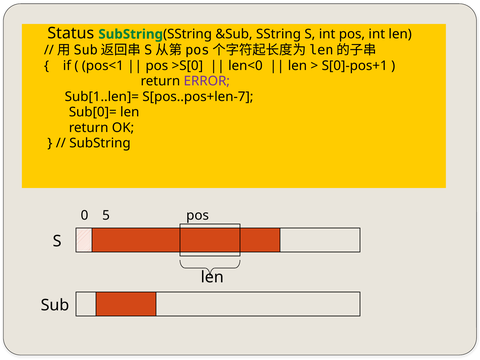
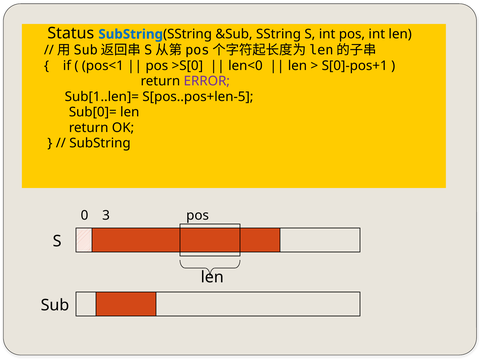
SubString colour: green -> blue (131, 34)
S[pos..pos+len-7: S[pos..pos+len-7 -> S[pos..pos+len-5 (198, 97)
5: 5 -> 3 (106, 215)
